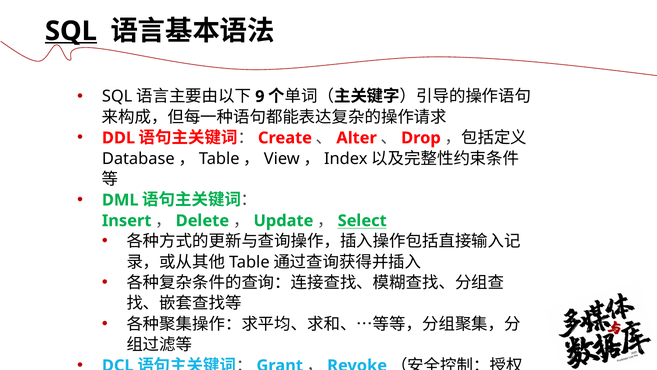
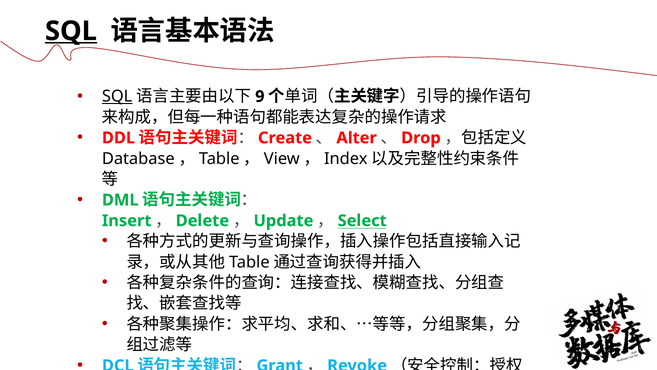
SQL underline: none -> present (117, 96)
